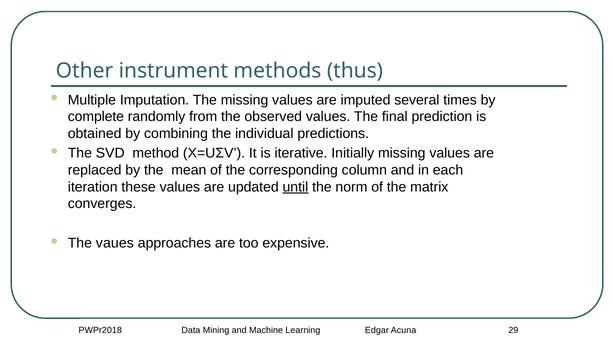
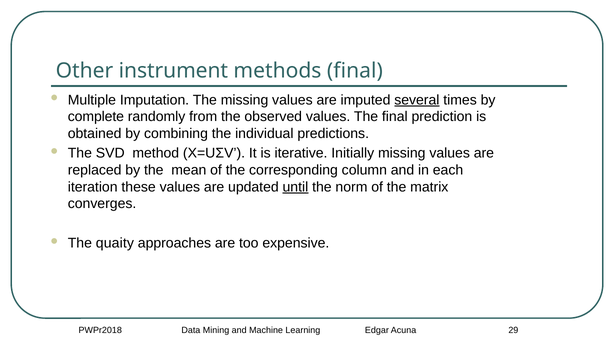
methods thus: thus -> final (355, 71)
several underline: none -> present (417, 100)
vaues: vaues -> quaity (115, 243)
